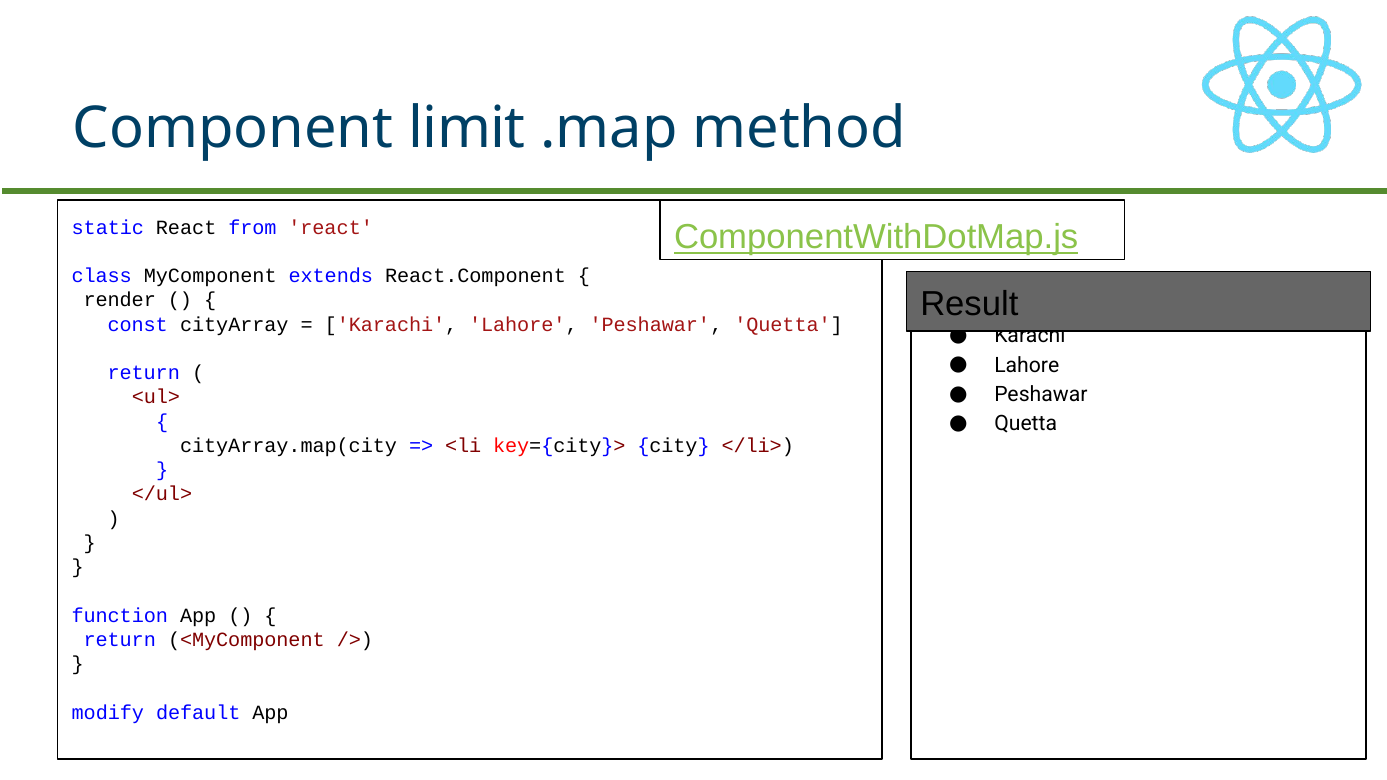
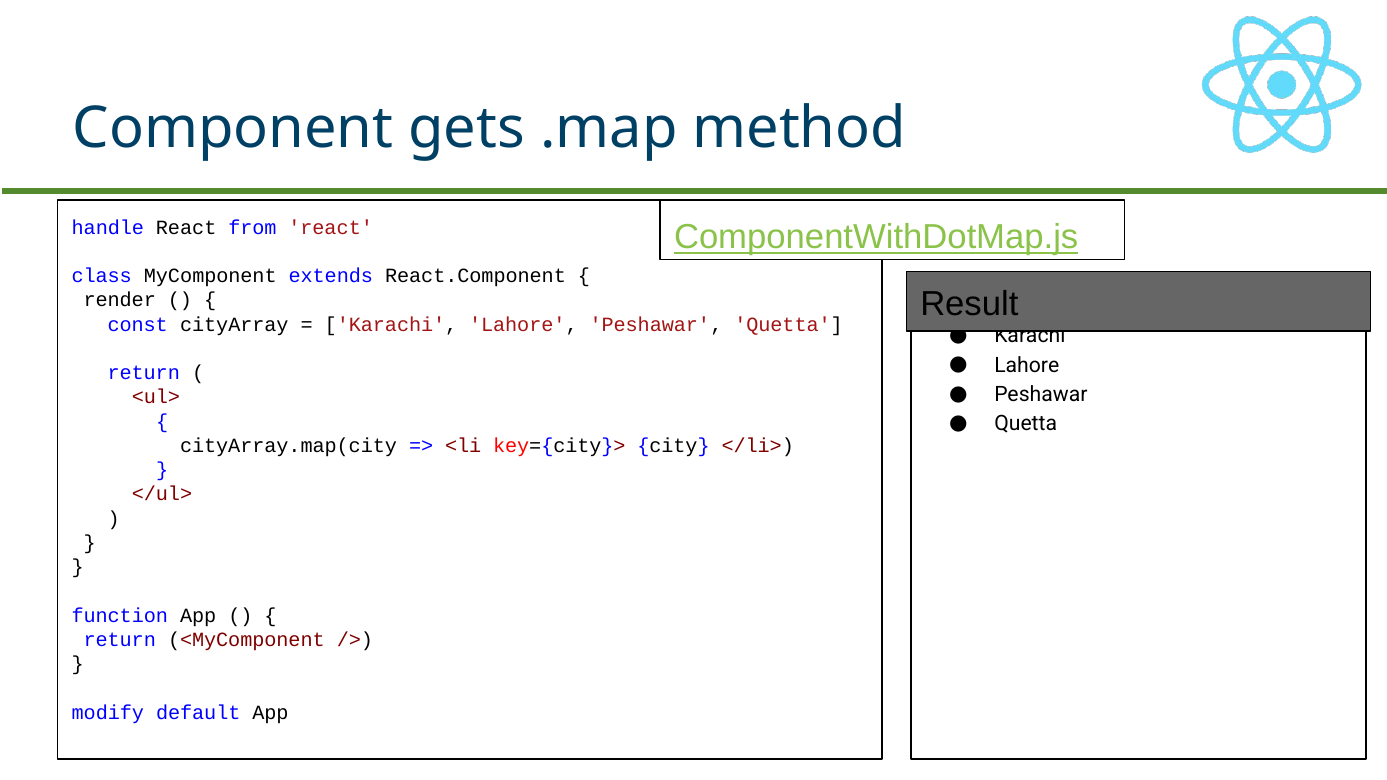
limit: limit -> gets (467, 129)
static: static -> handle (108, 228)
